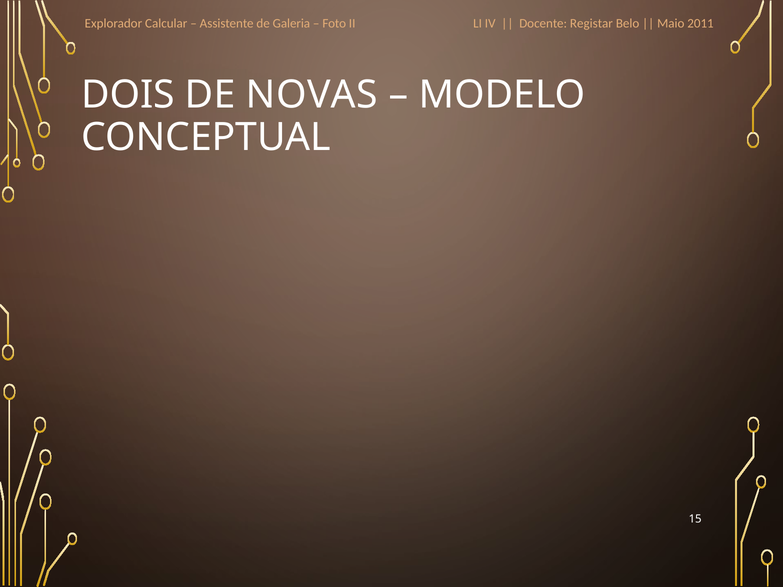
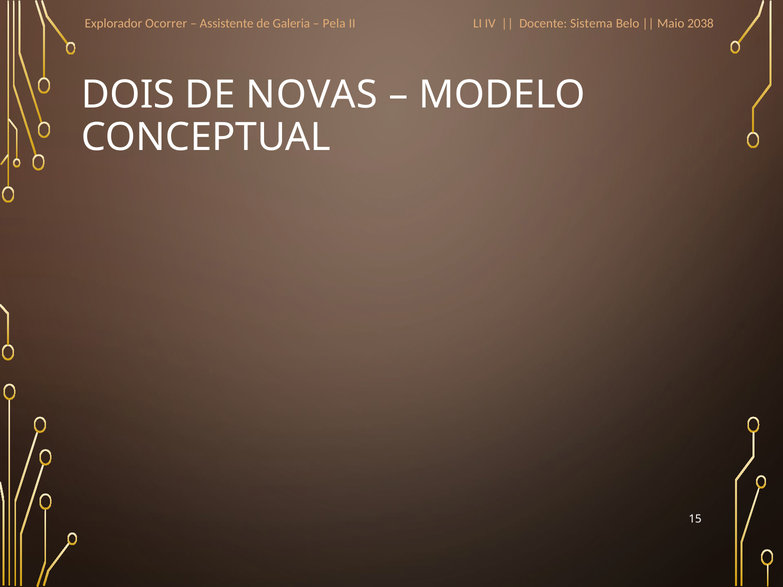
Calcular: Calcular -> Ocorrer (166, 24)
Foto: Foto -> Pela (334, 24)
Registar: Registar -> Sistema (591, 24)
2011: 2011 -> 2038 (701, 24)
